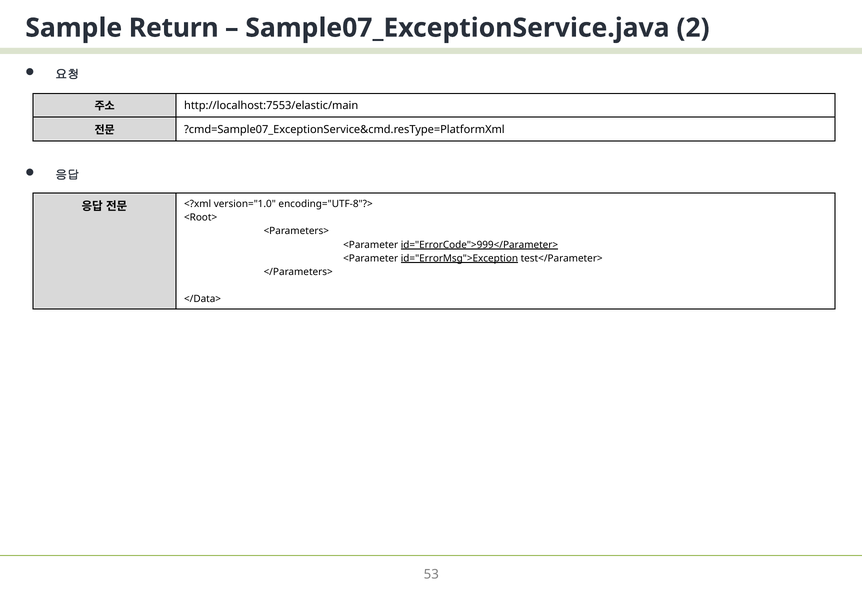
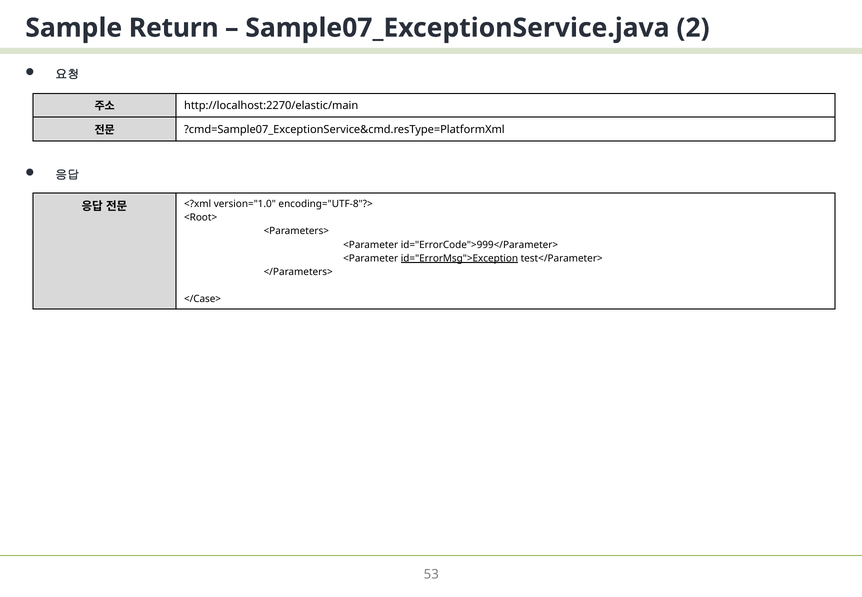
http://localhost:7553/elastic/main: http://localhost:7553/elastic/main -> http://localhost:2270/elastic/main (271, 105)
id="ErrorCode">999</Parameter> underline: present -> none (479, 245)
</Data>: </Data> -> </Case> (203, 299)
